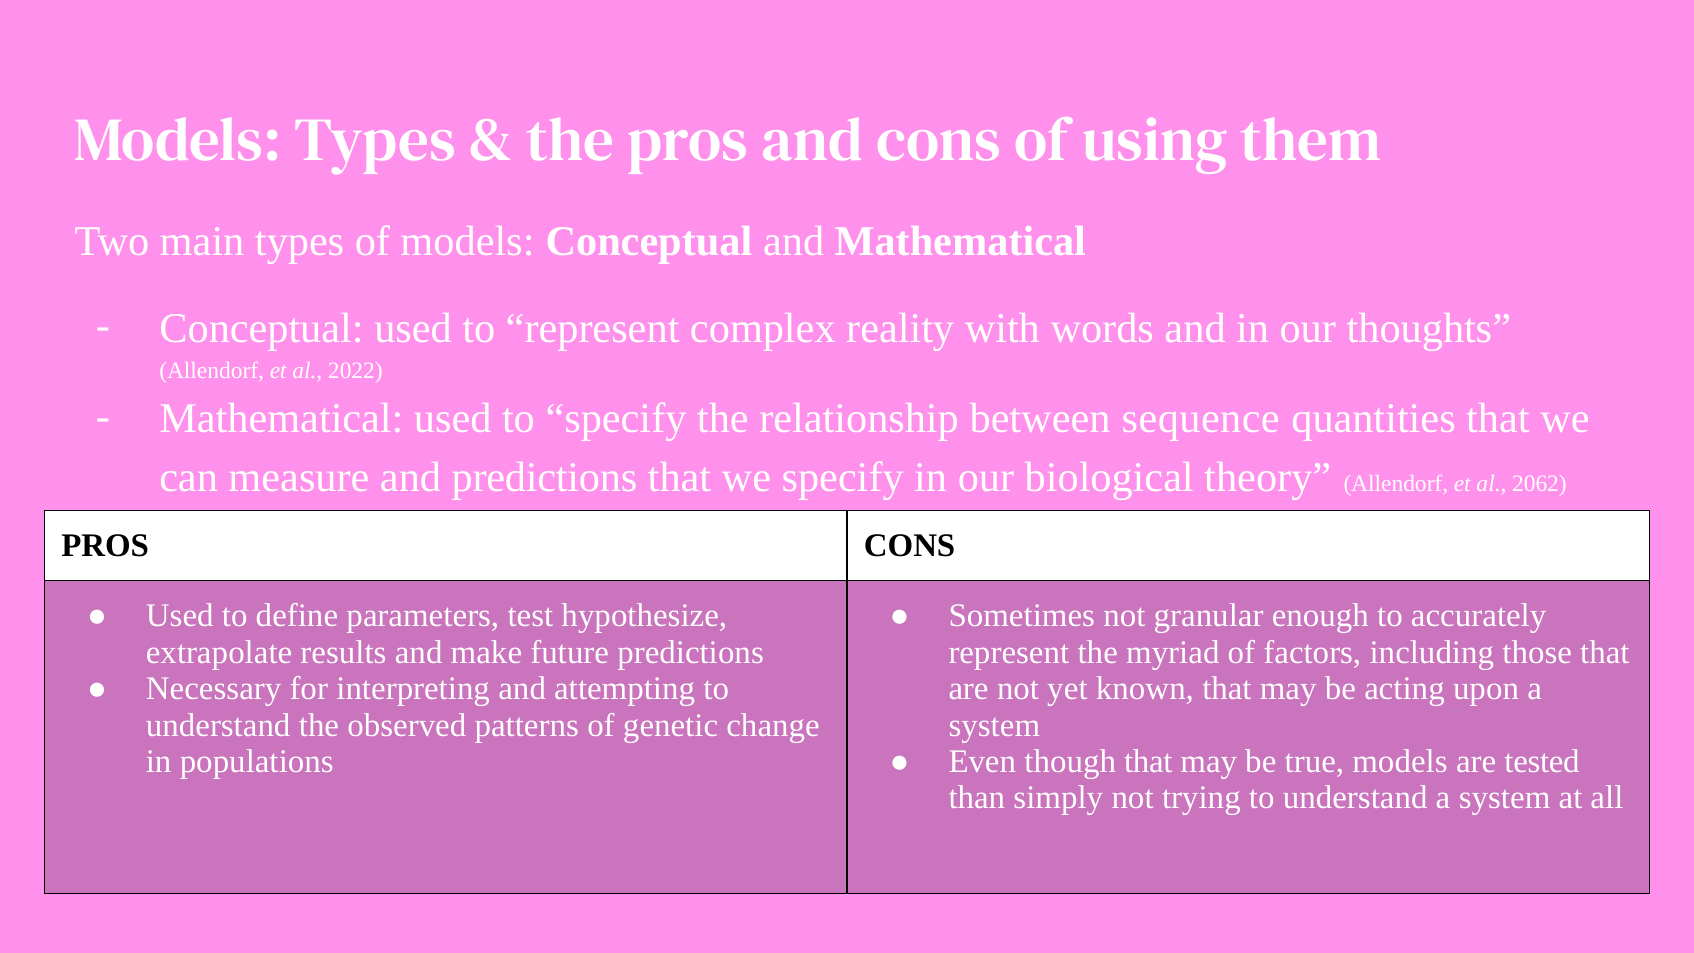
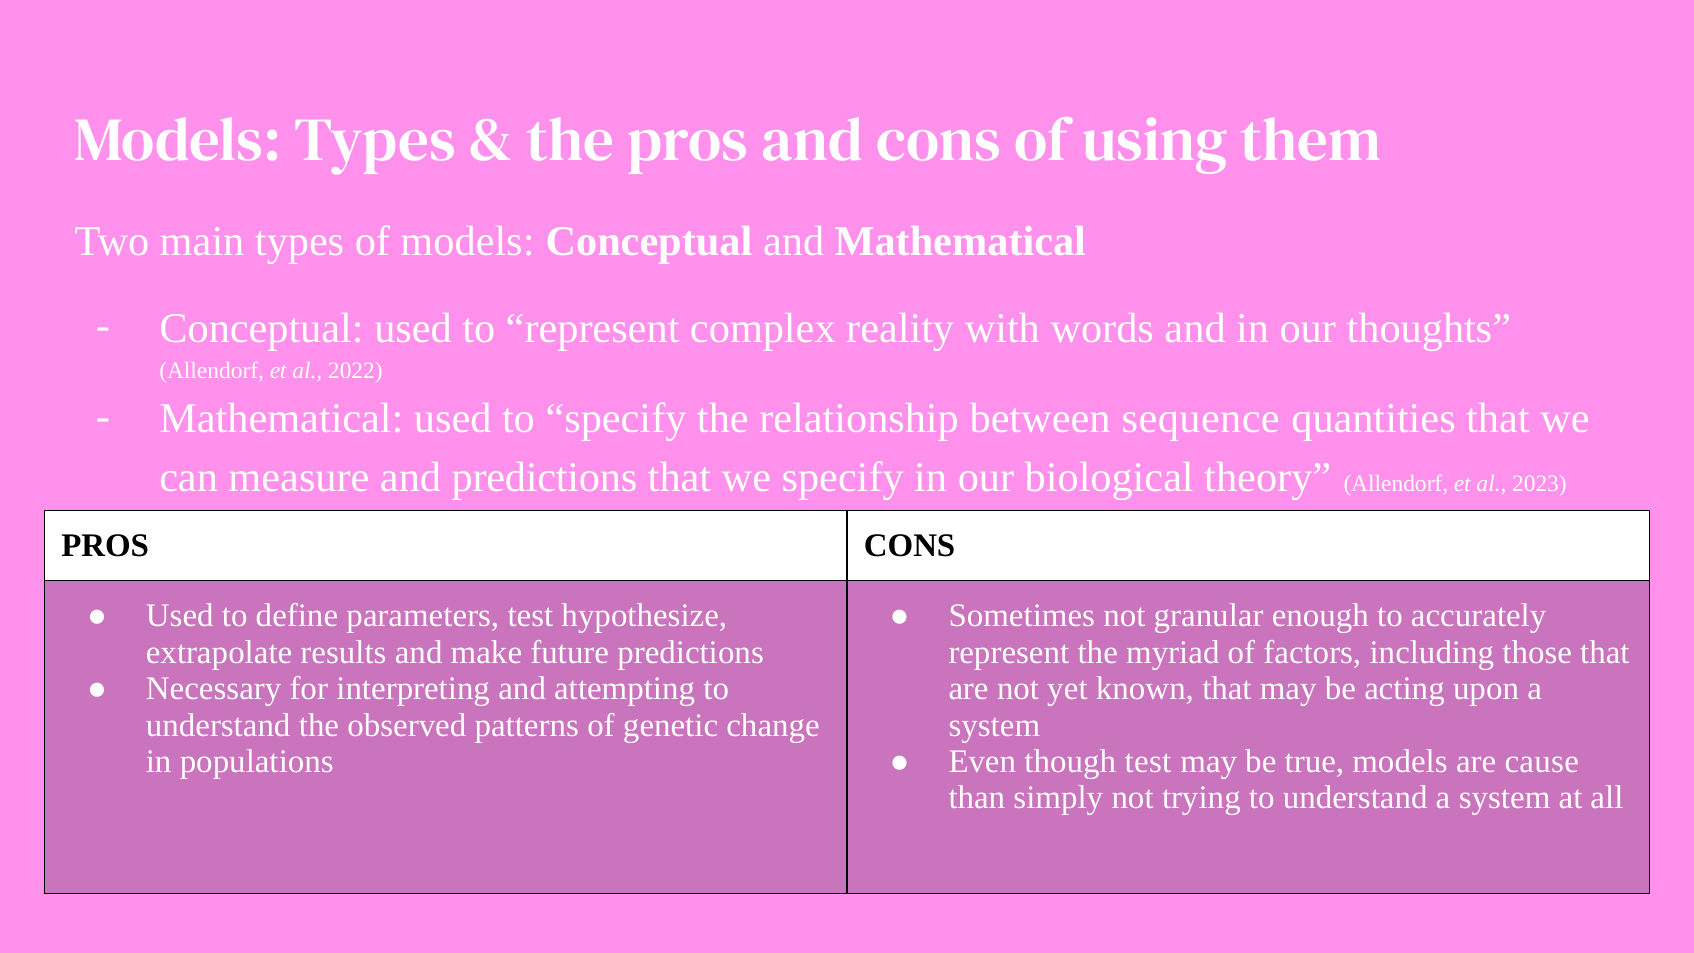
2062: 2062 -> 2023 (1539, 483)
though that: that -> test (1148, 761)
tested: tested -> cause (1542, 761)
